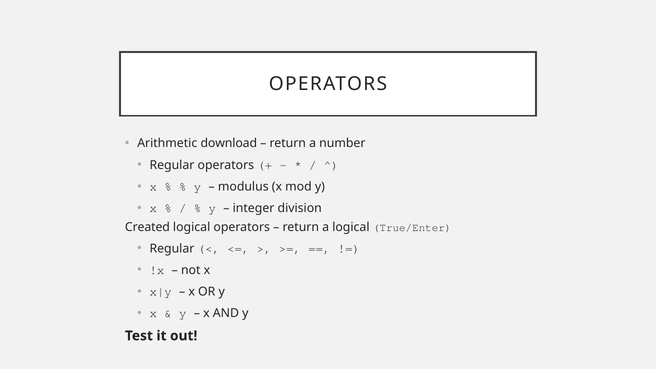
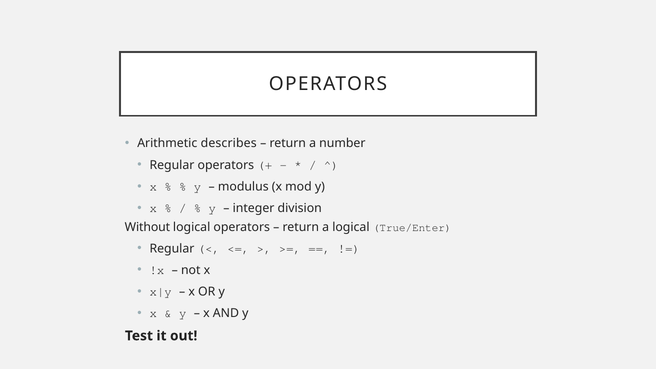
download: download -> describes (229, 143)
Created: Created -> Without (147, 227)
